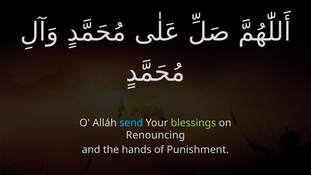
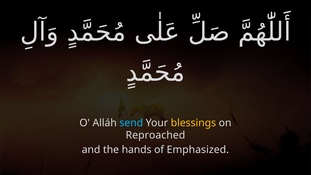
blessings colour: light green -> yellow (193, 123)
Renouncing: Renouncing -> Reproached (155, 135)
Punishment: Punishment -> Emphasized (198, 150)
